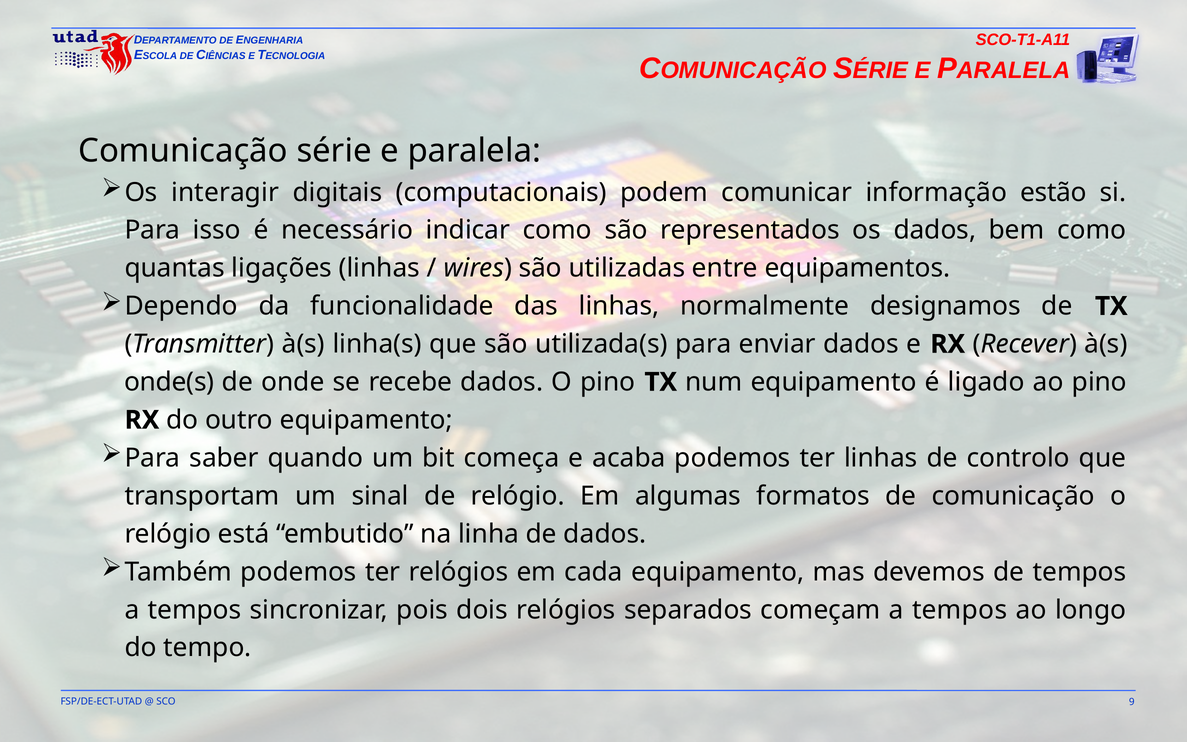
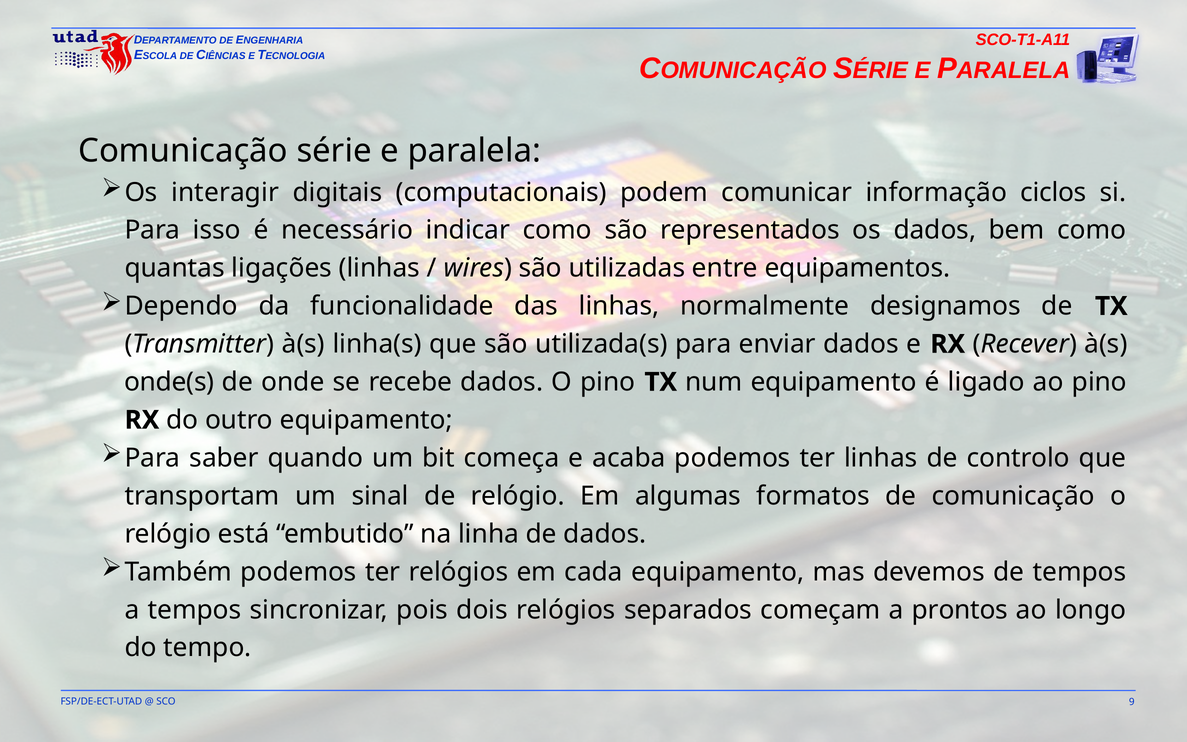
estão: estão -> ciclos (1054, 192)
começam a tempos: tempos -> prontos (960, 610)
